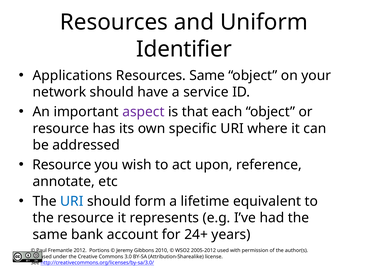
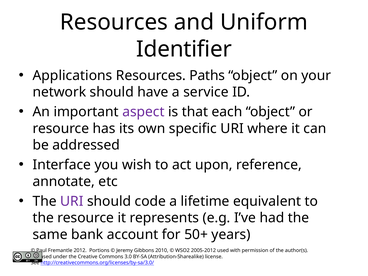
Resources Same: Same -> Paths (207, 75)
Resource: Resource -> Interface (62, 165)
URI colour: blue -> purple (72, 201)
form: form -> code (150, 201)
24+: 24+ -> 50+ (196, 234)
